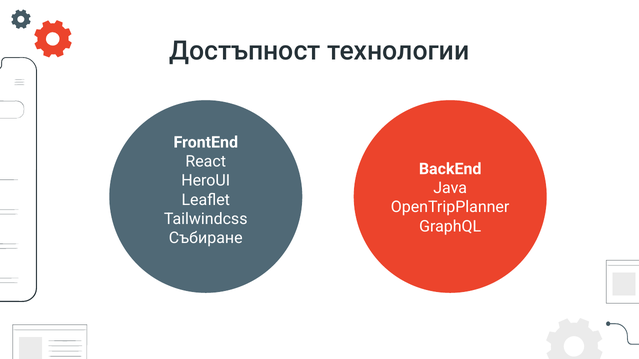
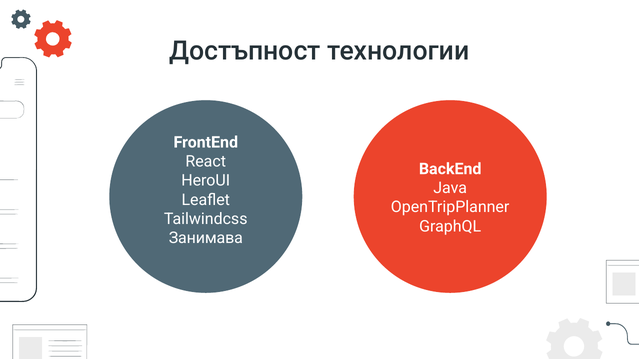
Събиране: Събиране -> Занимава (206, 238)
